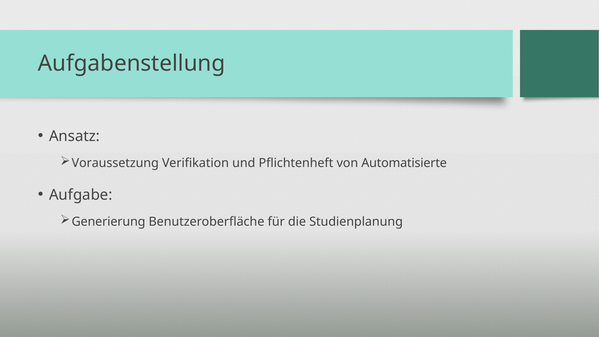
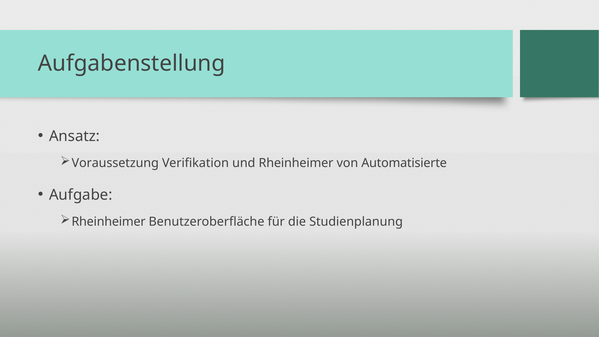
und Pflichtenheft: Pflichtenheft -> Rheinheimer (296, 163)
Generierung: Generierung -> Rheinheimer (109, 222)
